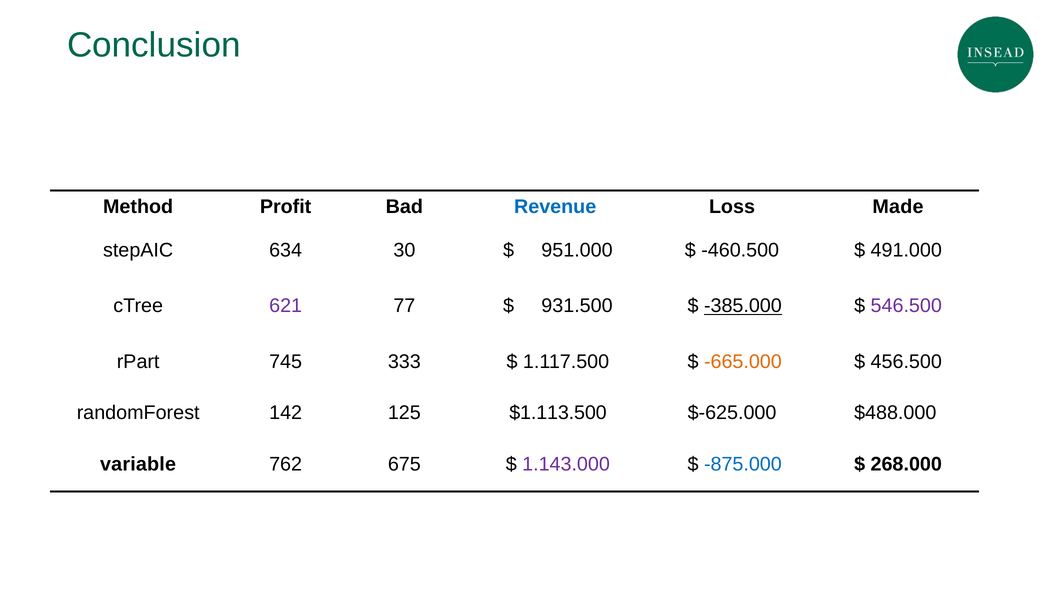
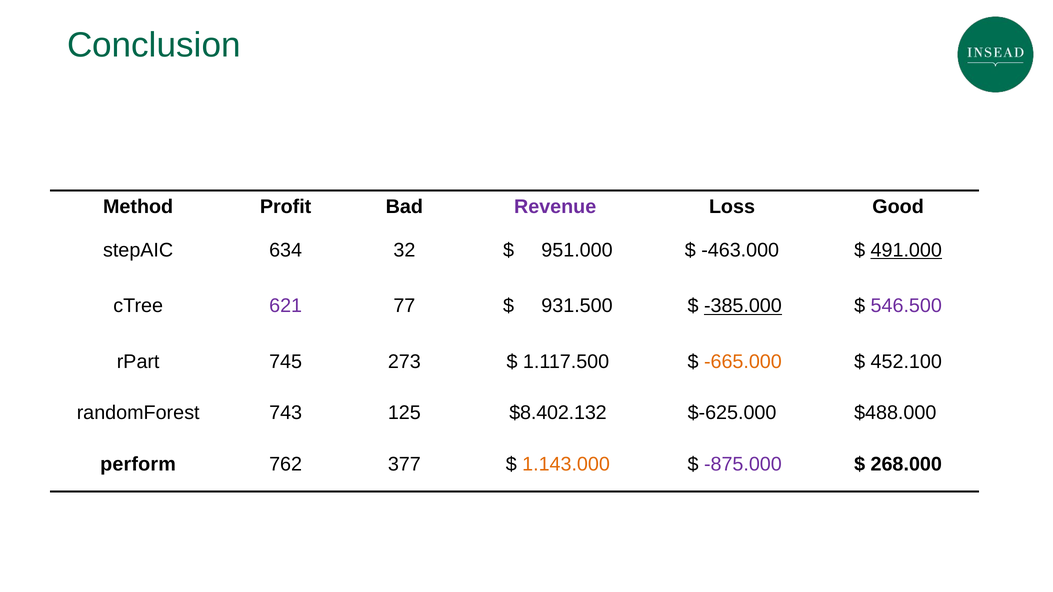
Revenue colour: blue -> purple (555, 207)
Made: Made -> Good (898, 207)
30: 30 -> 32 (404, 250)
-460.500: -460.500 -> -463.000 (740, 250)
491.000 underline: none -> present (906, 250)
333: 333 -> 273 (404, 362)
456.500: 456.500 -> 452.100 (906, 362)
142: 142 -> 743 (286, 413)
$1.113.500: $1.113.500 -> $8.402.132 (558, 413)
variable: variable -> perform (138, 464)
675: 675 -> 377 (404, 464)
1.143.000 colour: purple -> orange (566, 464)
-875.000 colour: blue -> purple (743, 464)
